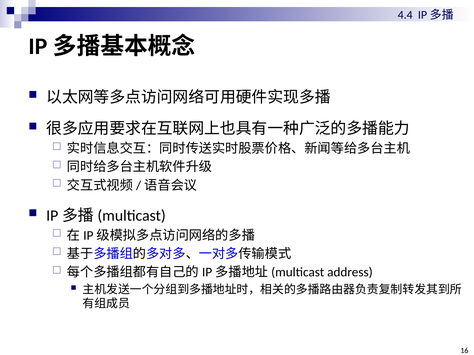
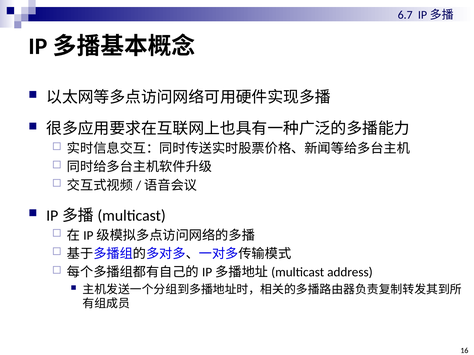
4.4: 4.4 -> 6.7 (405, 15)
